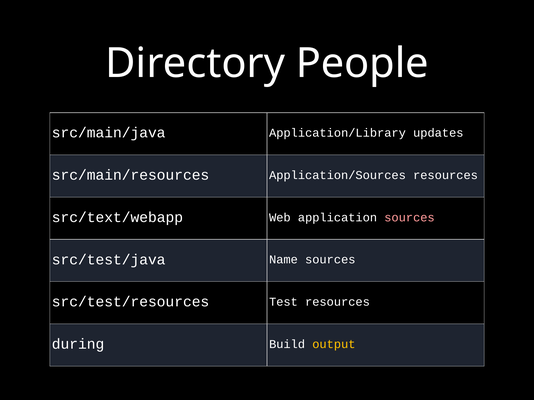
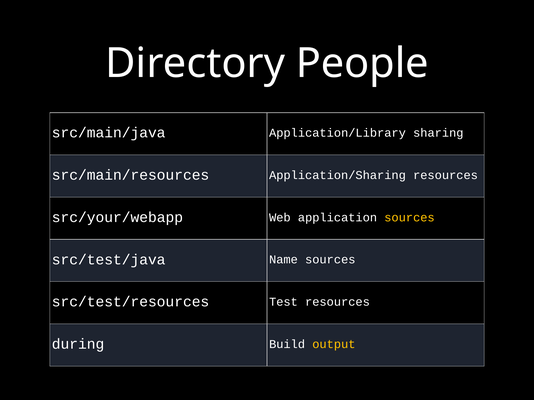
updates: updates -> sharing (438, 133)
Application/Sources: Application/Sources -> Application/Sharing (337, 175)
src/text/webapp: src/text/webapp -> src/your/webapp (117, 218)
sources colour: pink -> yellow (409, 218)
